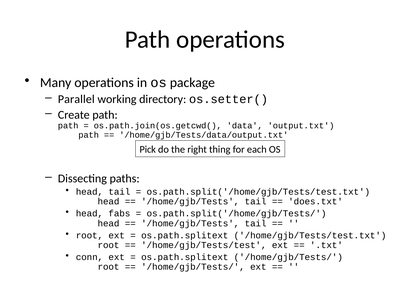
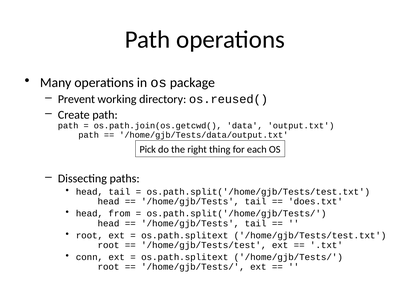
Parallel: Parallel -> Prevent (76, 99)
os.setter(: os.setter( -> os.reused( (228, 99)
fabs: fabs -> from (119, 214)
